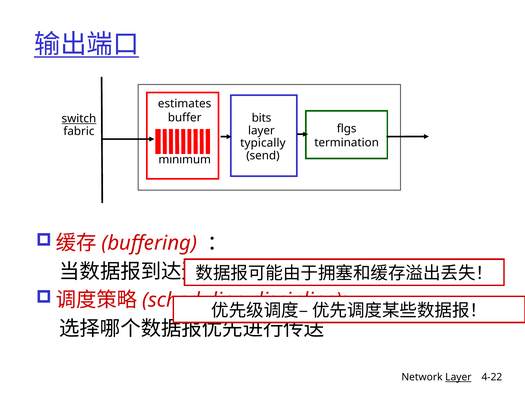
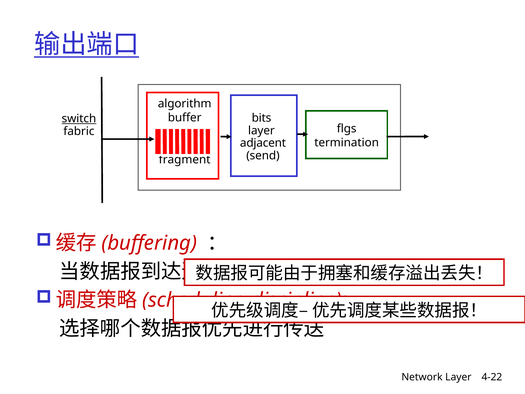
estimates: estimates -> algorithm (185, 104)
typically: typically -> adjacent (263, 143)
minimum: minimum -> fragment (185, 160)
Layer underline: present -> none (458, 377)
